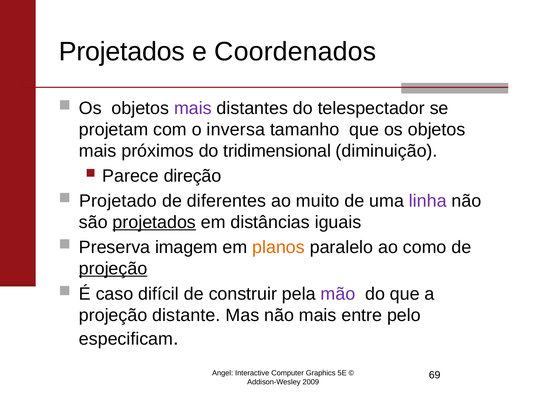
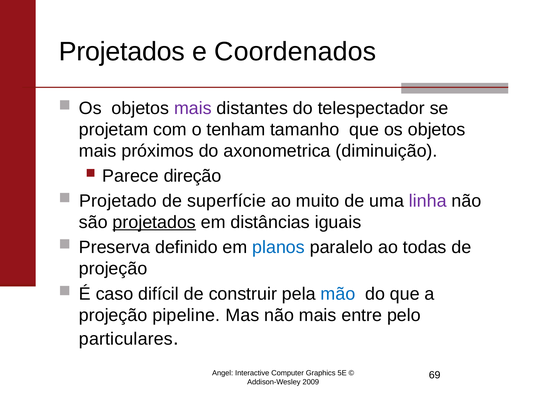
inversa: inversa -> tenham (236, 130)
tridimensional: tridimensional -> axonometrica (277, 151)
diferentes: diferentes -> superfície (226, 201)
imagem: imagem -> definido (186, 247)
planos colour: orange -> blue (279, 247)
como: como -> todas (425, 247)
projeção underline: present -> none (113, 269)
mão colour: purple -> blue (338, 294)
distante: distante -> pipeline (186, 316)
especificam: especificam -> particulares (126, 339)
